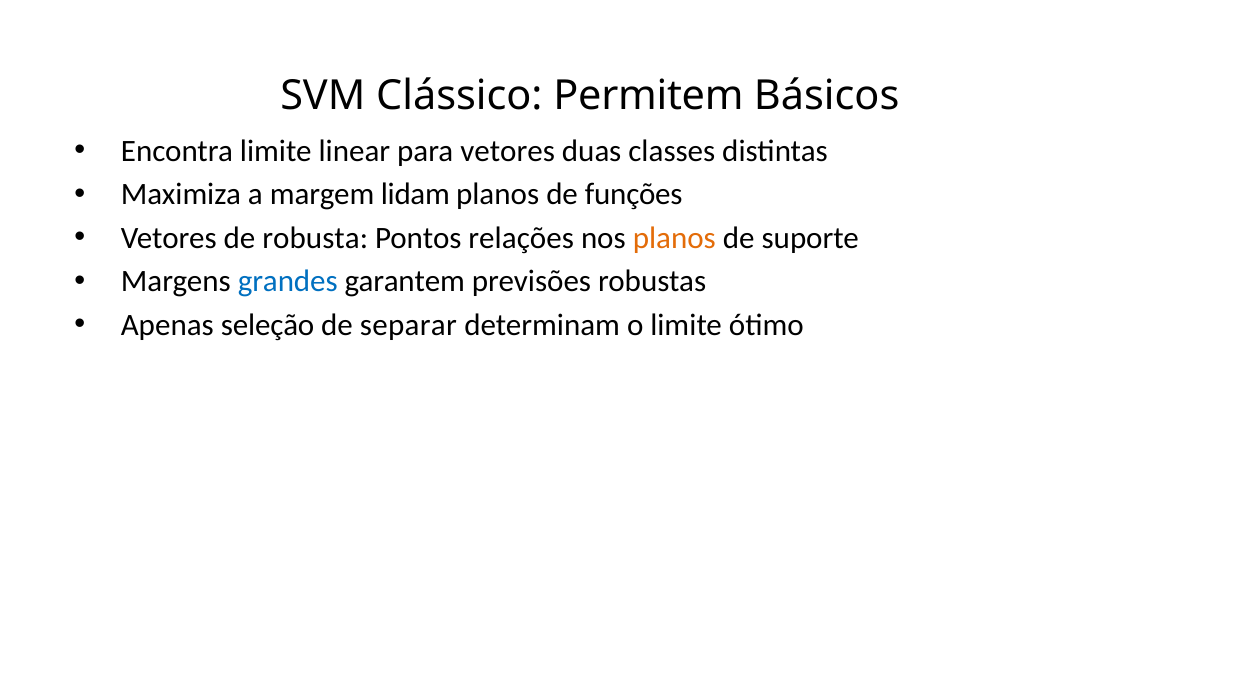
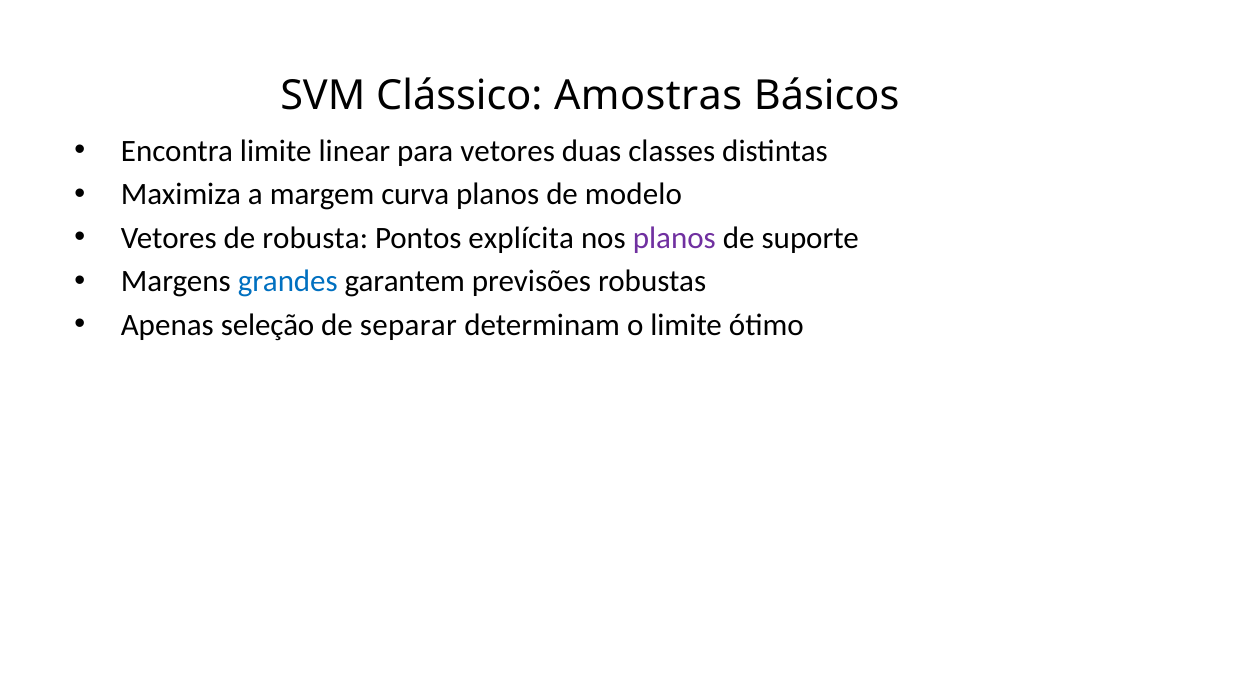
Permitem: Permitem -> Amostras (648, 96)
lidam: lidam -> curva (415, 195)
funções: funções -> modelo (634, 195)
relações: relações -> explícita (521, 238)
planos colour: orange -> purple (674, 238)
